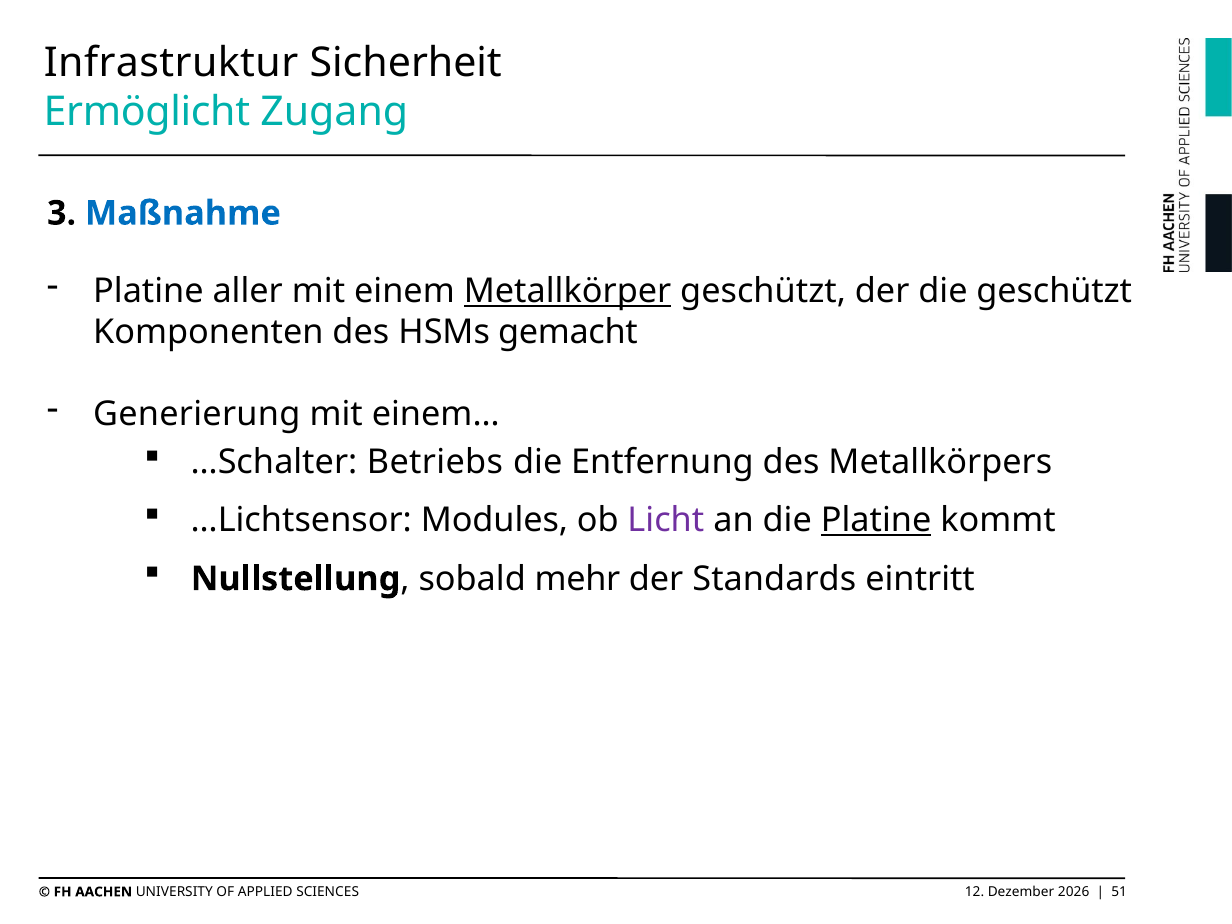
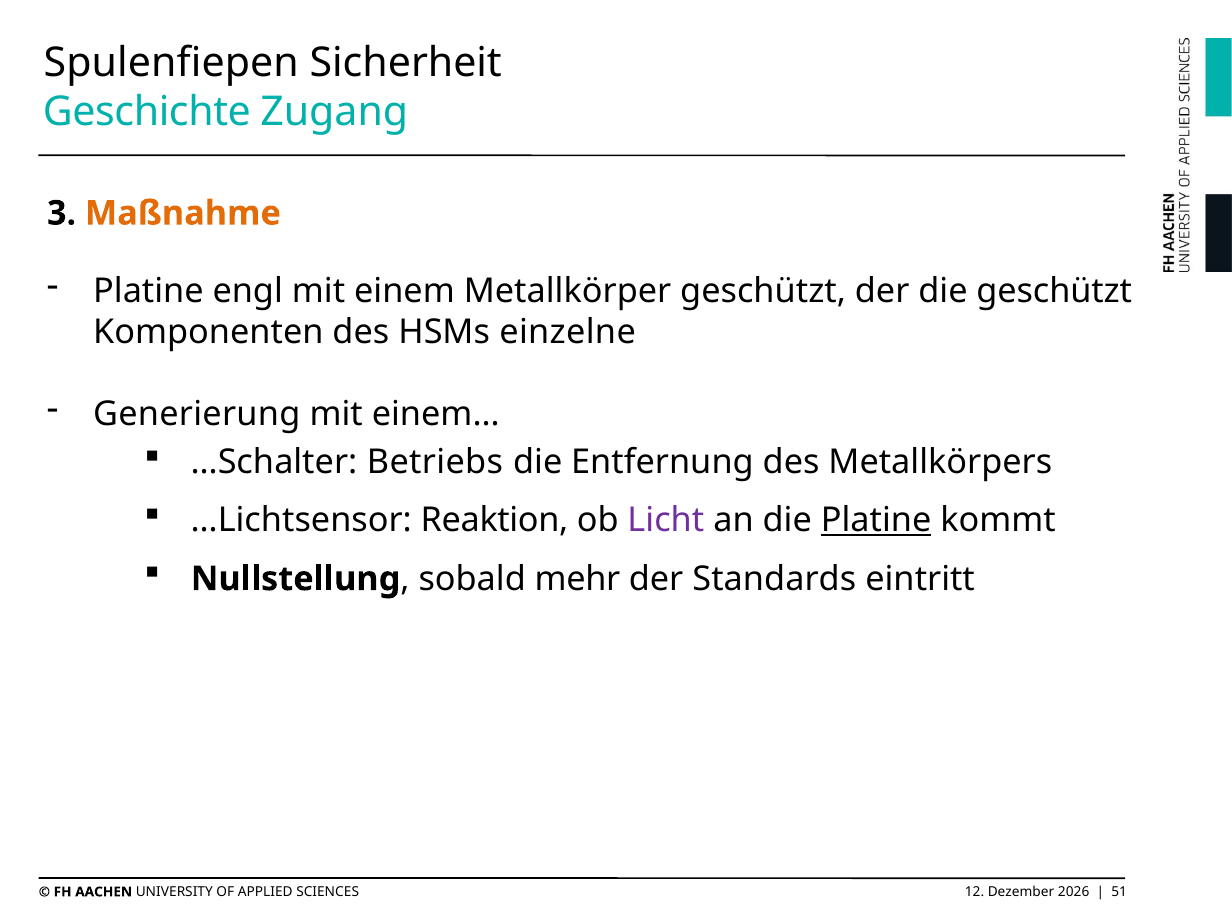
Infrastruktur: Infrastruktur -> Spulenfiepen (171, 63)
Ermöglicht: Ermöglicht -> Geschichte (147, 112)
Maßnahme colour: blue -> orange (183, 213)
aller: aller -> engl (248, 291)
Metallkörper underline: present -> none (568, 291)
gemacht: gemacht -> einzelne (568, 332)
Modules: Modules -> Reaktion (495, 521)
